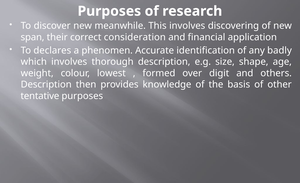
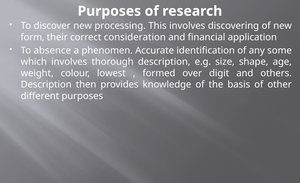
meanwhile: meanwhile -> processing (120, 26)
span: span -> form (33, 37)
declares: declares -> absence (52, 50)
badly: badly -> some (280, 50)
tentative: tentative -> different (40, 96)
